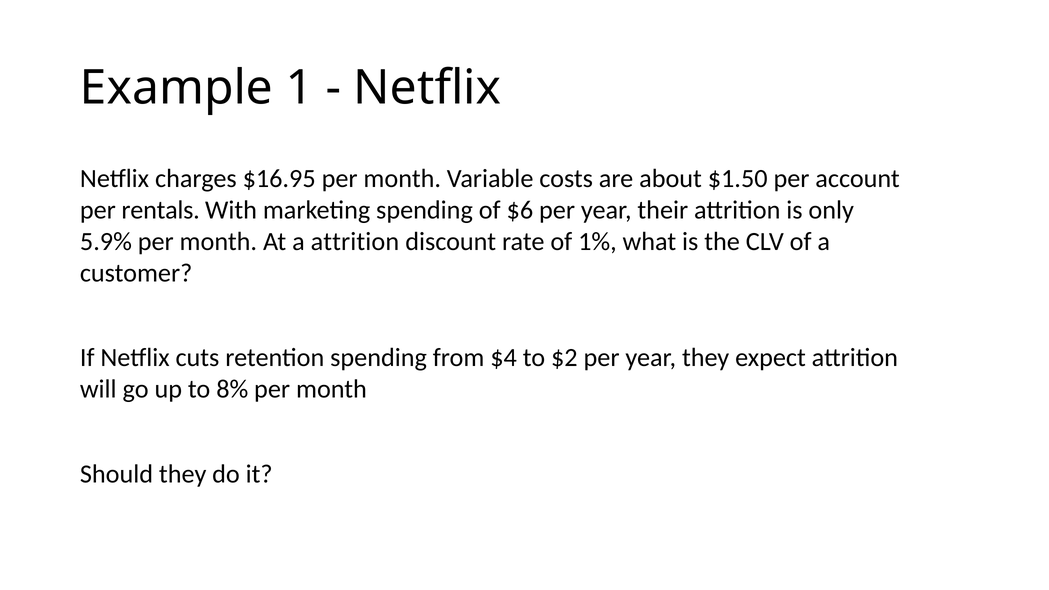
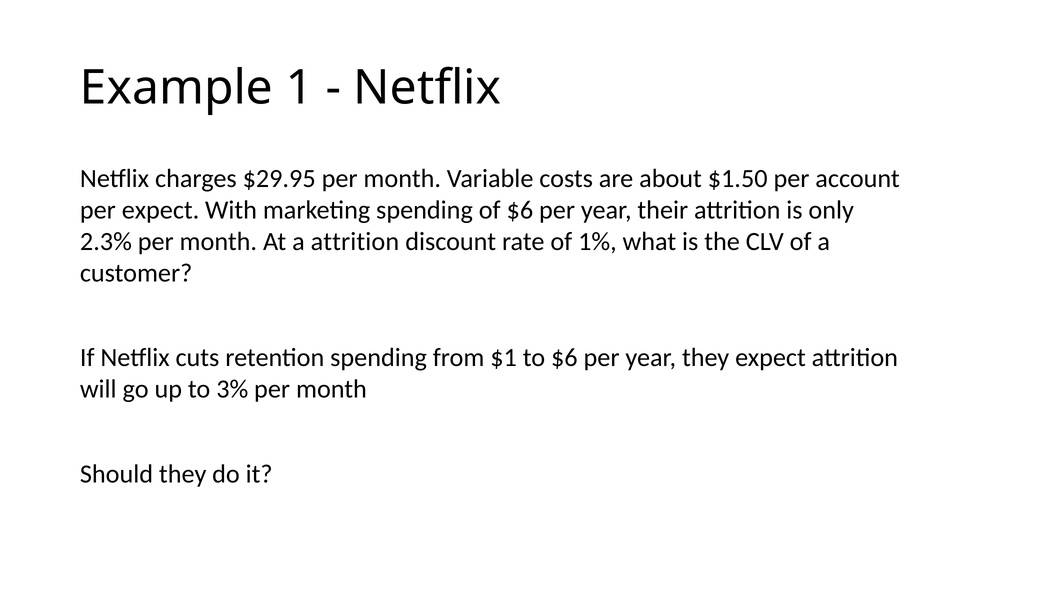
$16.95: $16.95 -> $29.95 (279, 179)
per rentals: rentals -> expect (161, 210)
5.9%: 5.9% -> 2.3% (106, 242)
$4: $4 -> $1 (504, 358)
to $2: $2 -> $6 (564, 358)
8%: 8% -> 3% (232, 389)
